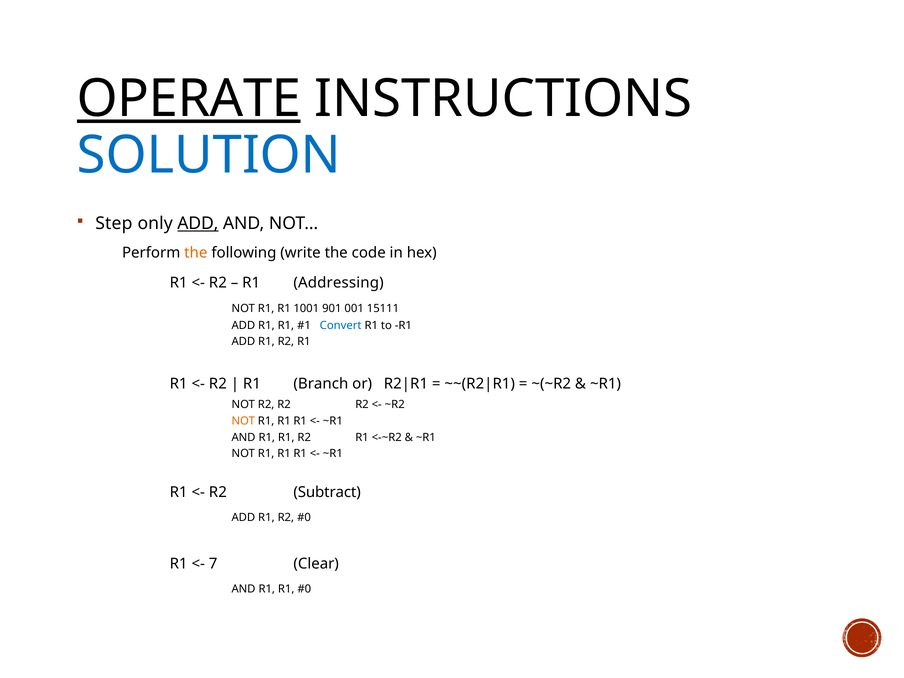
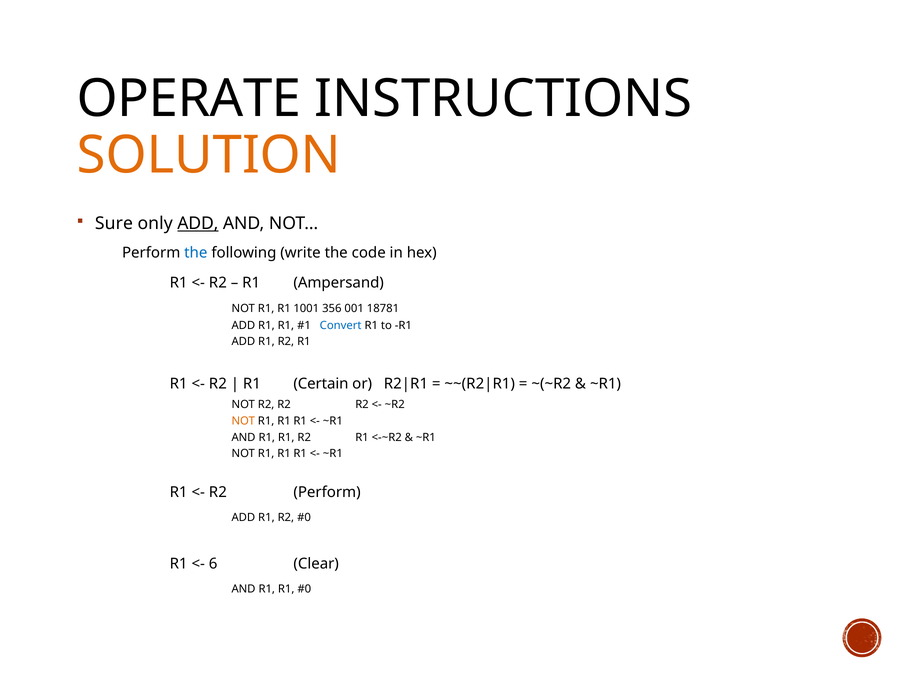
OPERATE underline: present -> none (189, 99)
SOLUTION colour: blue -> orange (209, 156)
Step: Step -> Sure (114, 224)
the colour: orange -> blue (196, 253)
Addressing: Addressing -> Ampersand (339, 283)
901: 901 -> 356 (332, 308)
15111: 15111 -> 18781 (383, 308)
Branch: Branch -> Certain (321, 384)
R2 Subtract: Subtract -> Perform (327, 492)
7: 7 -> 6 (213, 564)
